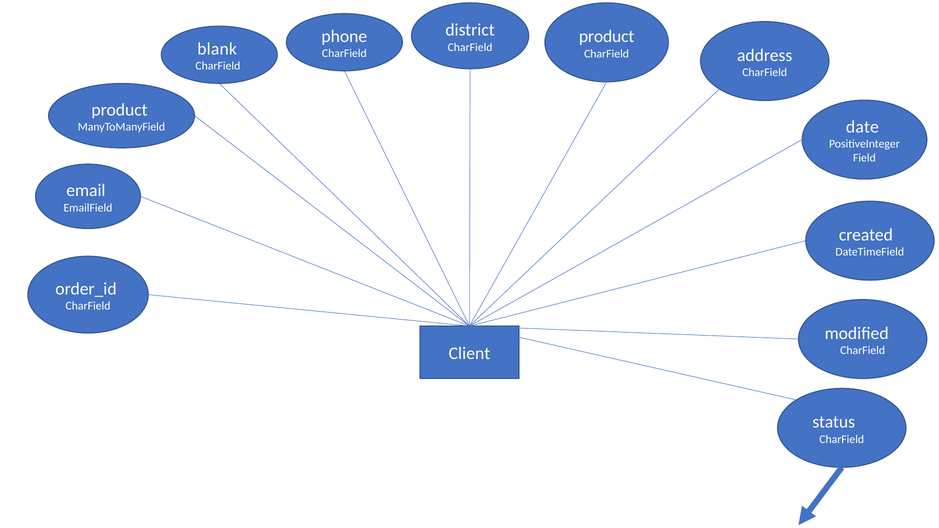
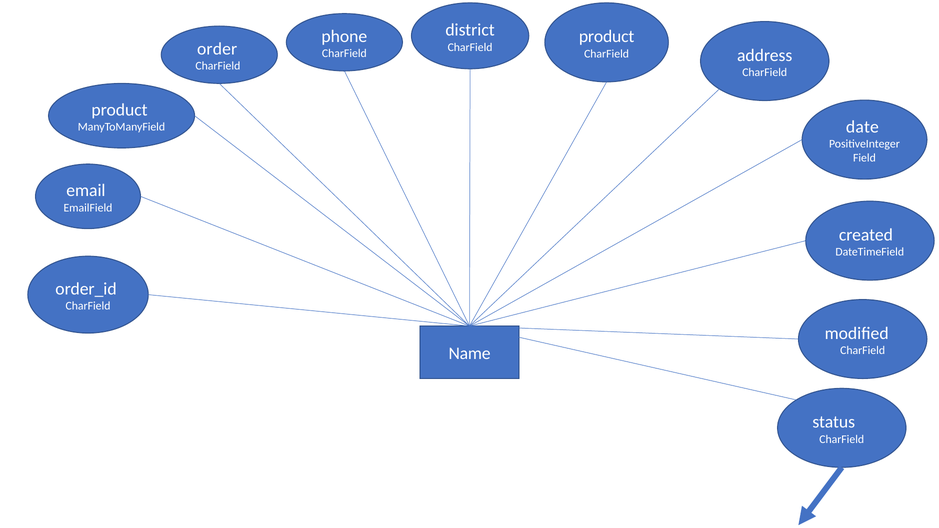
blank: blank -> order (217, 49)
Client: Client -> Name (470, 354)
